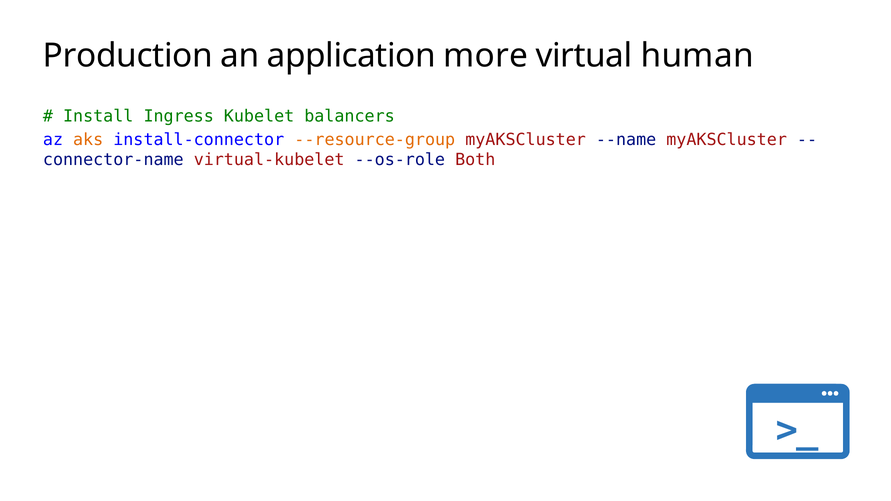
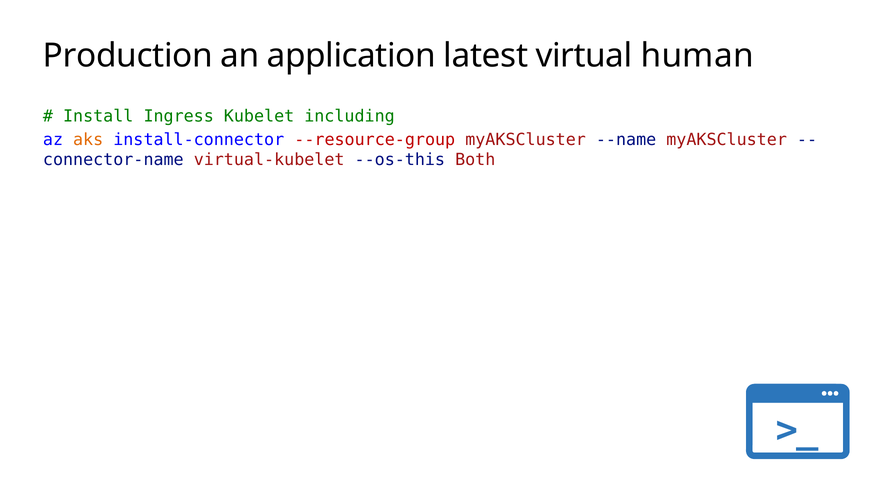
more: more -> latest (486, 56)
balancers: balancers -> including (350, 116)
--resource-group colour: orange -> red (375, 140)
--os-role: --os-role -> --os-this (400, 160)
